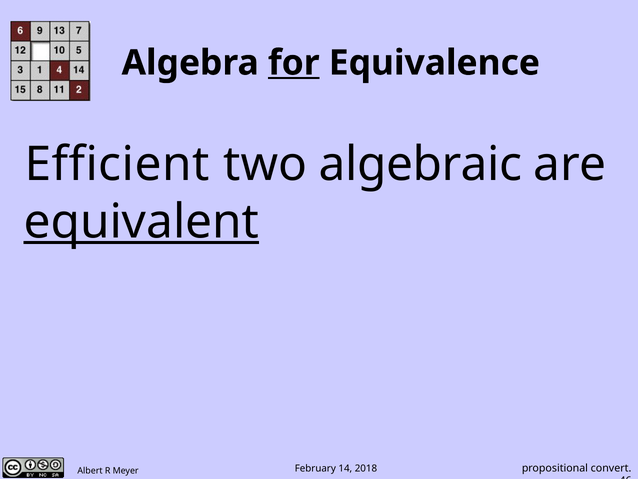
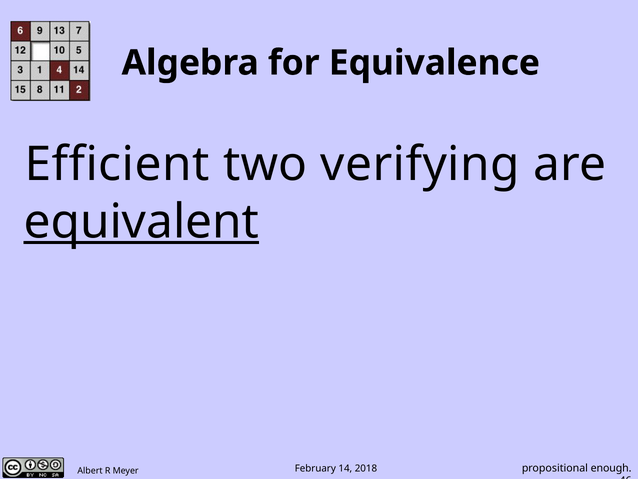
for underline: present -> none (294, 63)
algebraic: algebraic -> verifying (420, 164)
convert: convert -> enough (611, 468)
